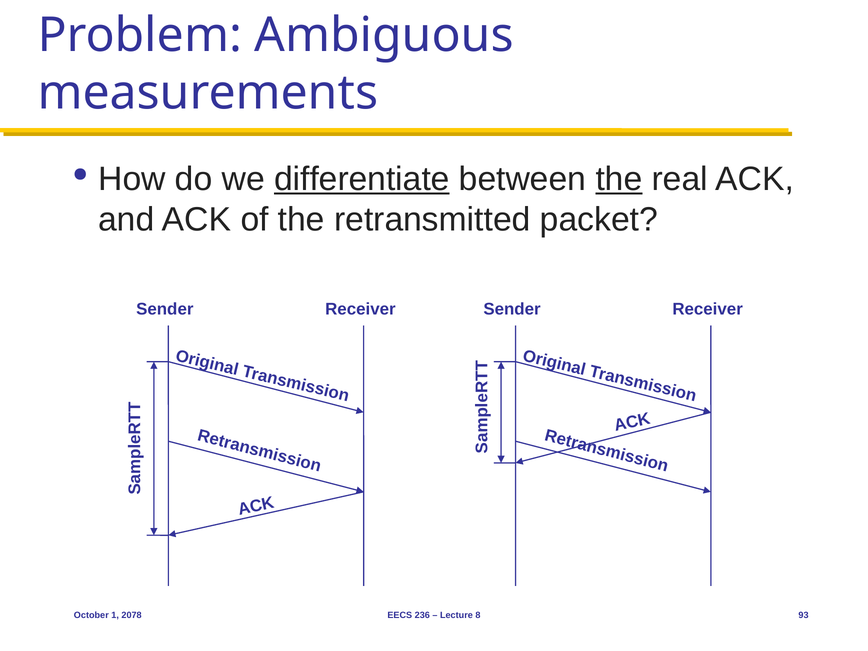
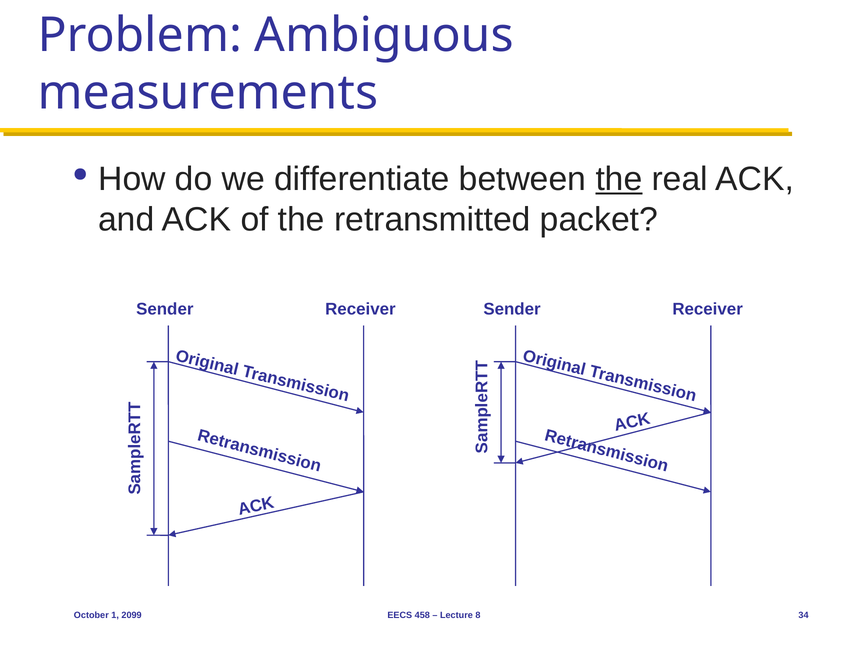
differentiate underline: present -> none (362, 179)
2078: 2078 -> 2099 (132, 615)
236: 236 -> 458 (422, 615)
93: 93 -> 34 (804, 615)
